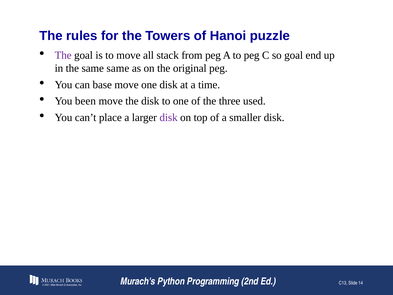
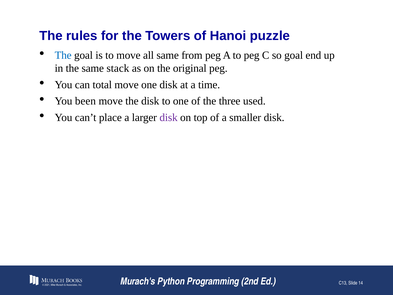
The colour: purple -> blue (63, 55)
all stack: stack -> same (168, 55)
same same: same -> stack (118, 68)
base: base -> total (102, 85)
